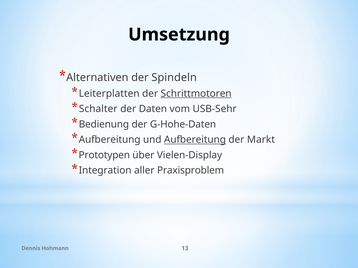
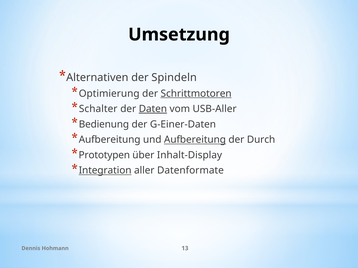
Leiterplatten: Leiterplatten -> Optimierung (109, 94)
Daten underline: none -> present (153, 109)
USB-Sehr: USB-Sehr -> USB-Aller (215, 109)
G-Hohe-Daten: G-Hohe-Daten -> G-Einer-Daten (183, 125)
Markt: Markt -> Durch (261, 140)
Vielen-Display: Vielen-Display -> Inhalt-Display (189, 155)
Integration underline: none -> present (105, 171)
Praxisproblem: Praxisproblem -> Datenformate (190, 171)
